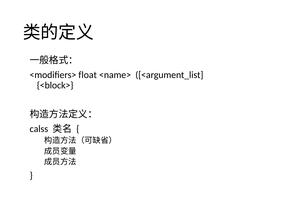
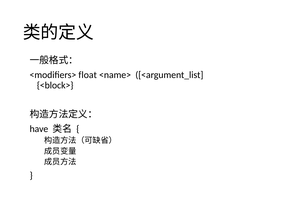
calss: calss -> have (39, 129)
